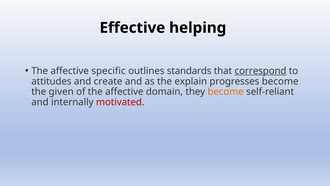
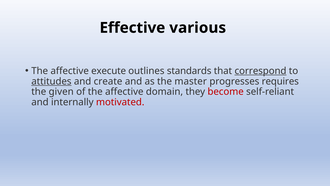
helping: helping -> various (198, 28)
specific: specific -> execute (109, 71)
attitudes underline: none -> present (51, 81)
explain: explain -> master (191, 81)
progresses become: become -> requires (280, 81)
become colour: orange -> red (226, 92)
